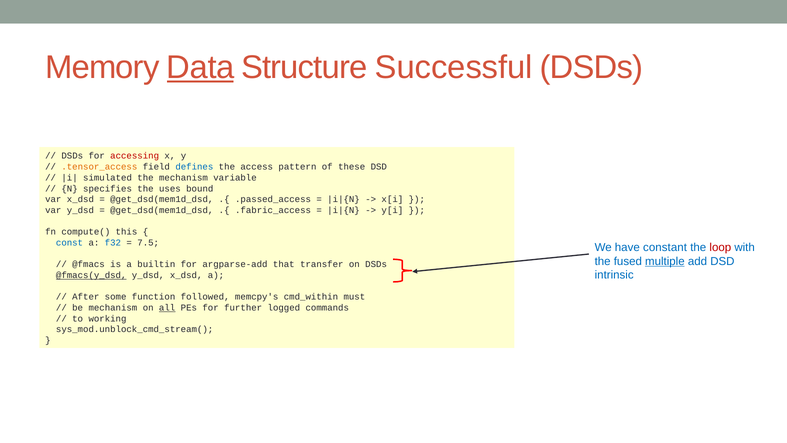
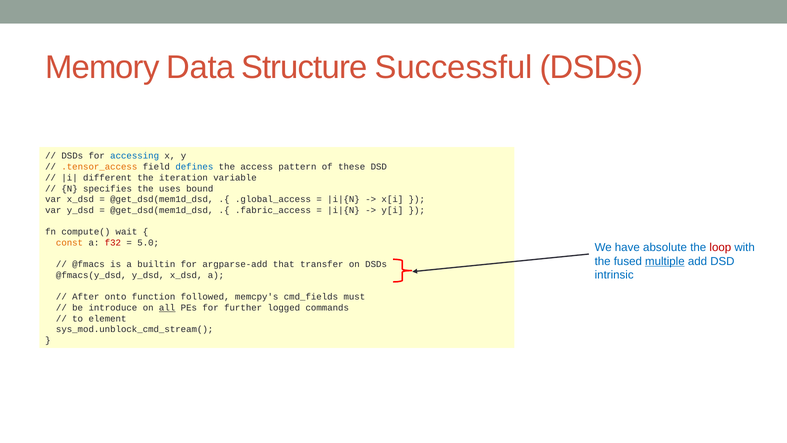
Data underline: present -> none (200, 67)
accessing colour: red -> blue (135, 156)
simulated: simulated -> different (108, 178)
the mechanism: mechanism -> iteration (183, 178)
.passed_access: .passed_access -> .global_access (273, 199)
this: this -> wait (126, 232)
const colour: blue -> orange (69, 243)
f32 colour: blue -> red (113, 243)
7.5: 7.5 -> 5.0 (148, 243)
constant: constant -> absolute (665, 247)
@fmacs(y_dsd underline: present -> none (91, 275)
some: some -> onto (116, 297)
cmd_within: cmd_within -> cmd_fields (311, 297)
be mechanism: mechanism -> introduce (113, 308)
working: working -> element (107, 318)
